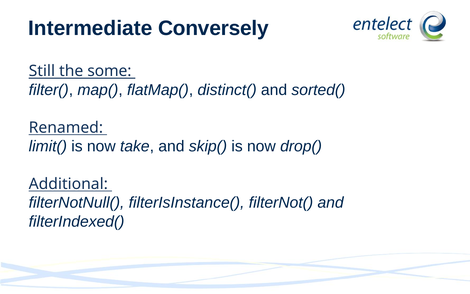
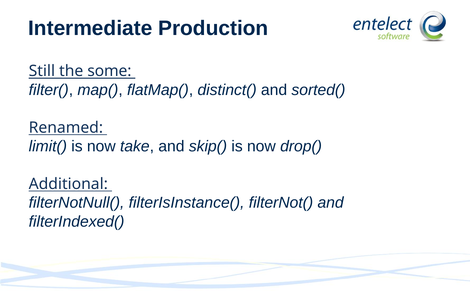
Conversely: Conversely -> Production (213, 28)
